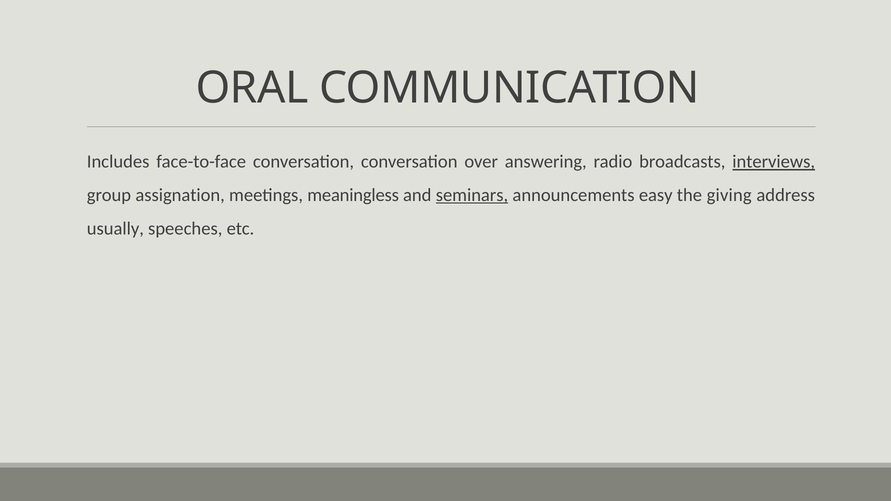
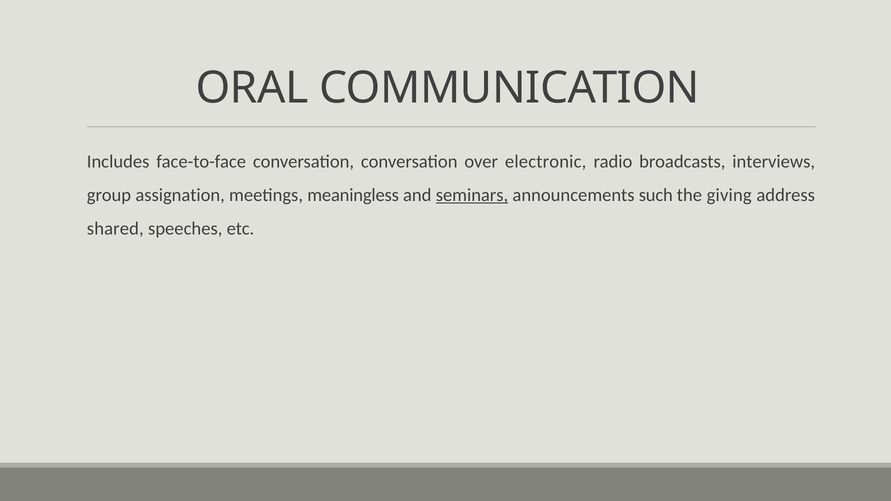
answering: answering -> electronic (546, 162)
interviews underline: present -> none (774, 162)
easy: easy -> such (656, 195)
usually: usually -> shared (115, 229)
